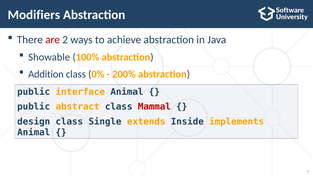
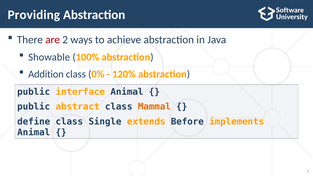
Modifiers: Modifiers -> Providing (34, 15)
200%: 200% -> 120% (124, 74)
Mammal colour: red -> orange (154, 107)
design: design -> define (34, 122)
Inside: Inside -> Before (187, 122)
